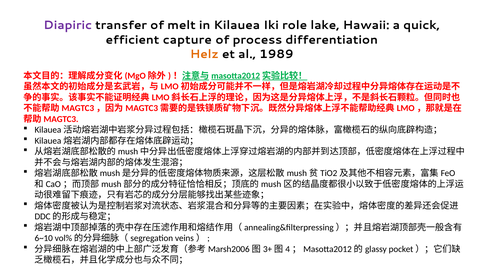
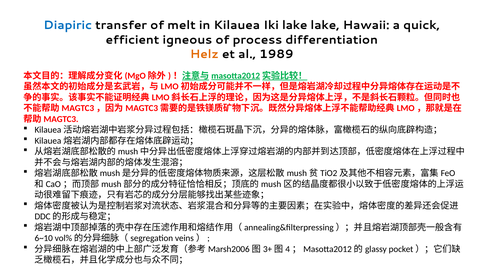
Diapiric colour: purple -> blue (68, 25)
Iki role: role -> lake (295, 25)
capture: capture -> igneous (187, 40)
